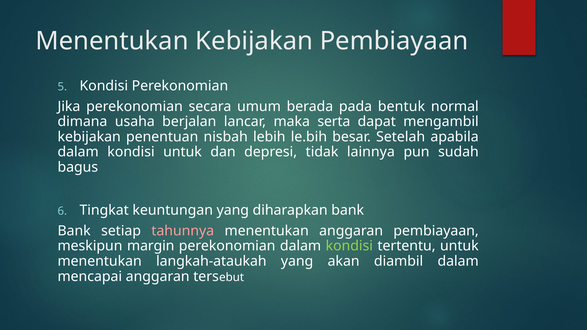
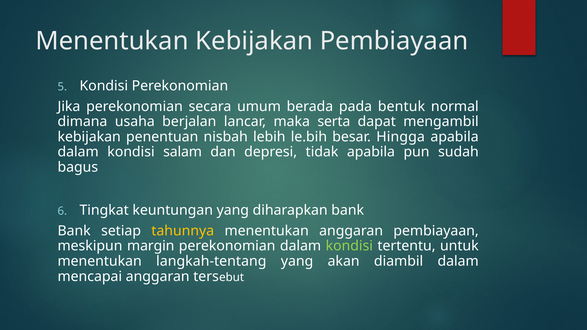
Setelah: Setelah -> Hingga (401, 137)
kondisi untuk: untuk -> salam (183, 152)
tidak lainnya: lainnya -> apabila (371, 152)
tahunnya colour: pink -> yellow (183, 231)
langkah-ataukah: langkah-ataukah -> langkah-tentang (211, 261)
